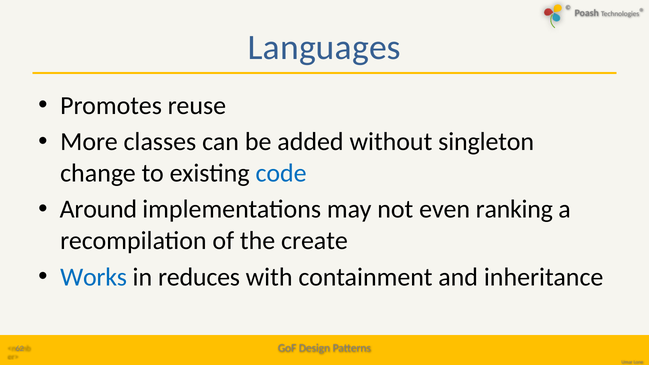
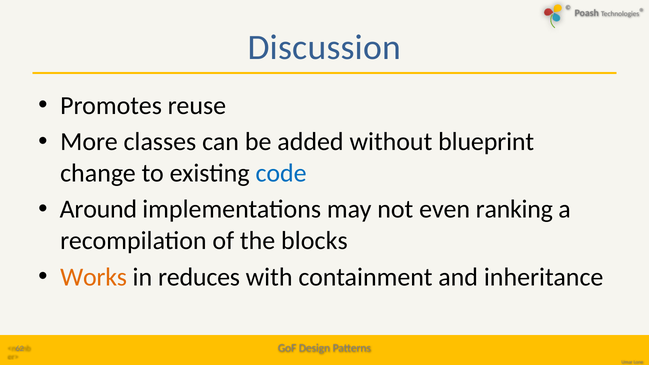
Languages: Languages -> Discussion (324, 48)
singleton: singleton -> blueprint (486, 142)
create: create -> blocks (314, 241)
Works colour: blue -> orange (94, 277)
